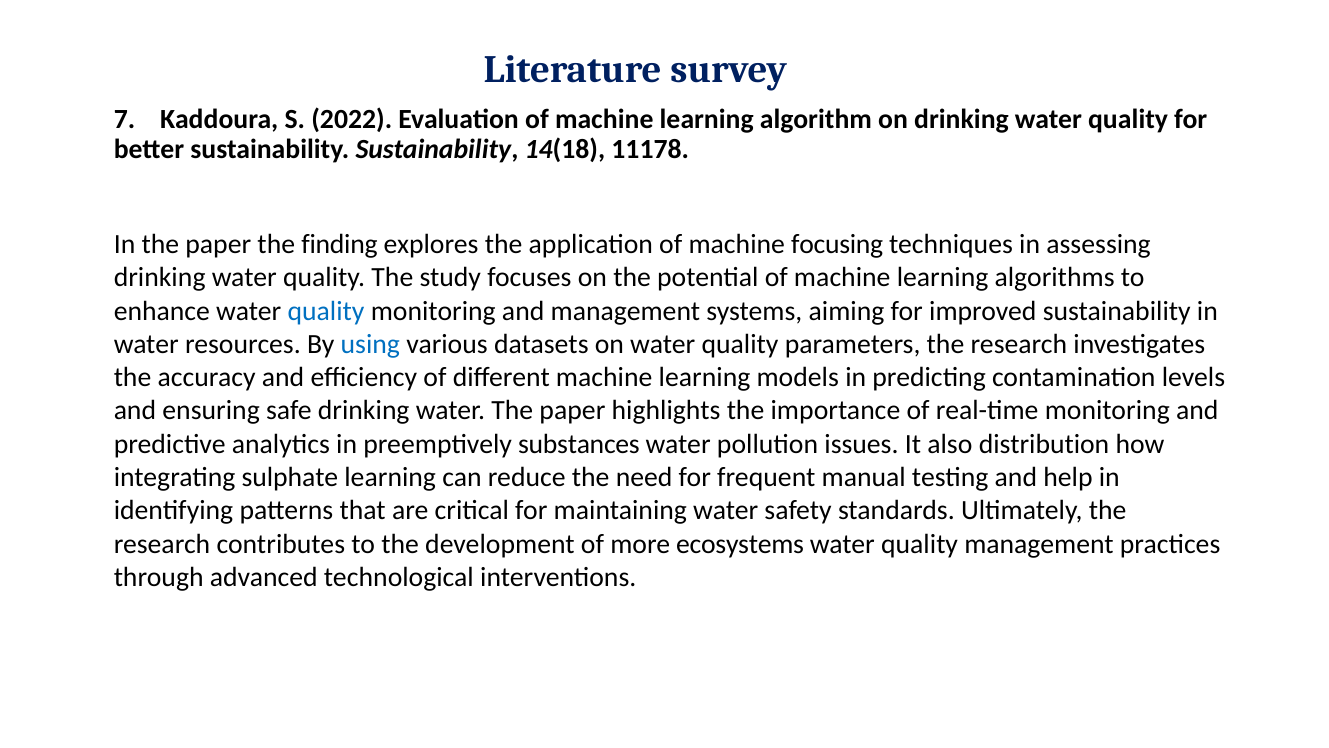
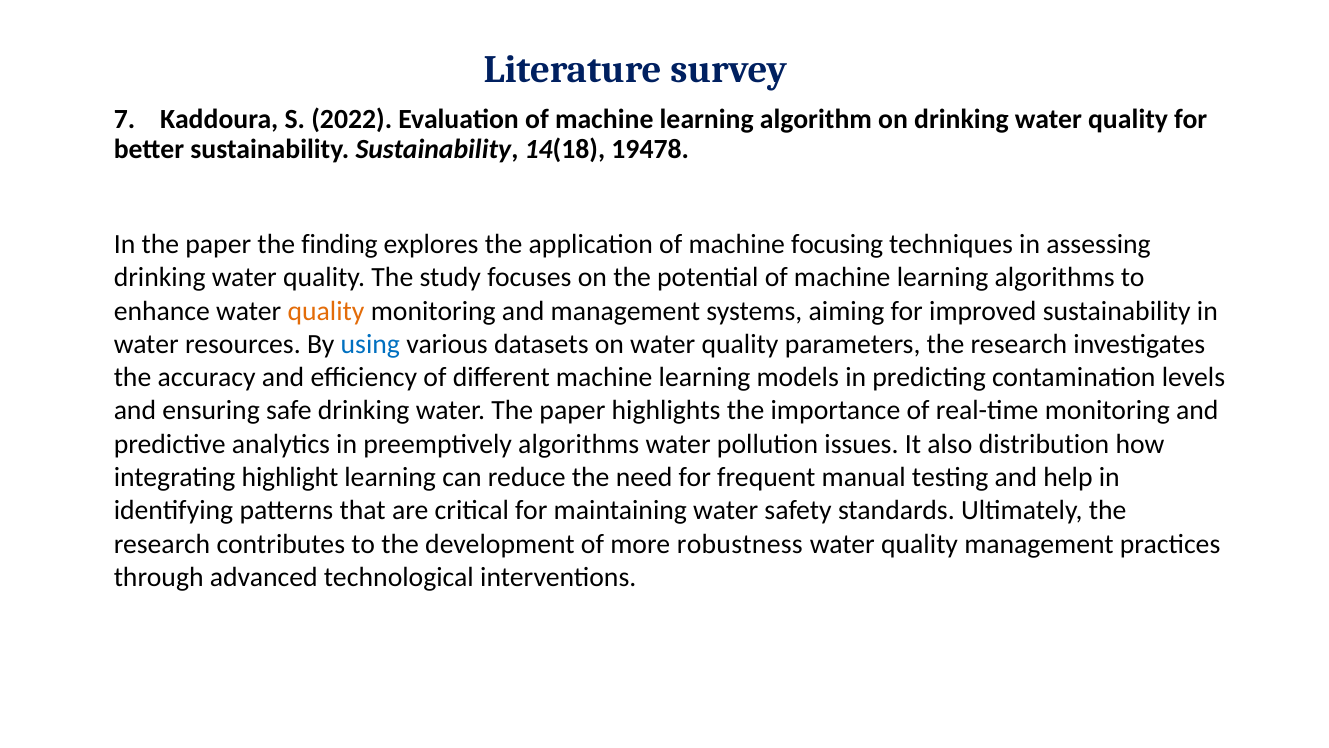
11178: 11178 -> 19478 (650, 149)
quality colour: blue -> orange (326, 311)
preemptively substances: substances -> algorithms (579, 444)
sulphate: sulphate -> highlight (290, 477)
ecosystems: ecosystems -> robustness (740, 544)
